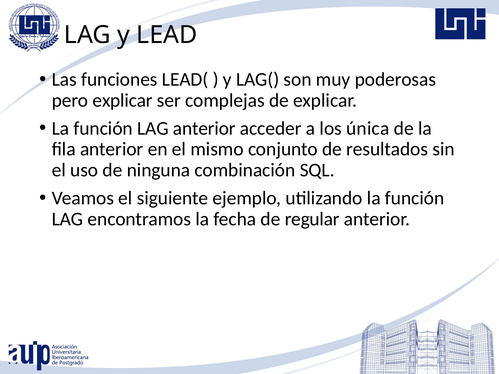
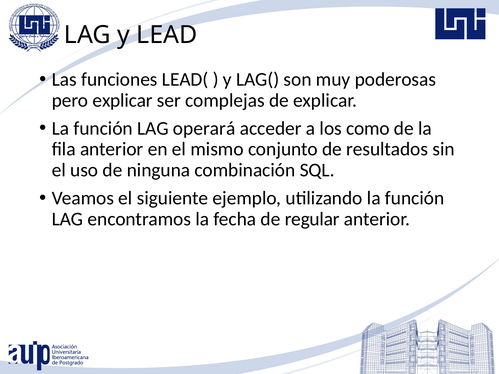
LAG anterior: anterior -> operará (204, 128)
única: única -> como (368, 128)
